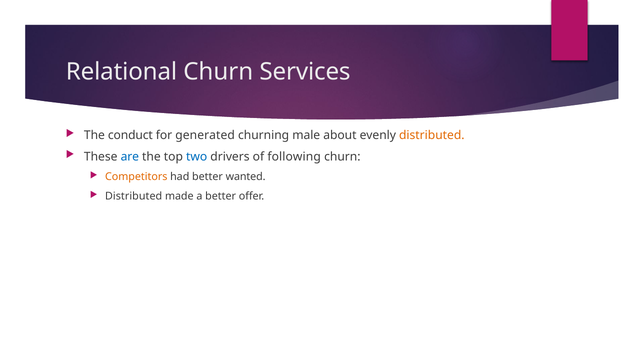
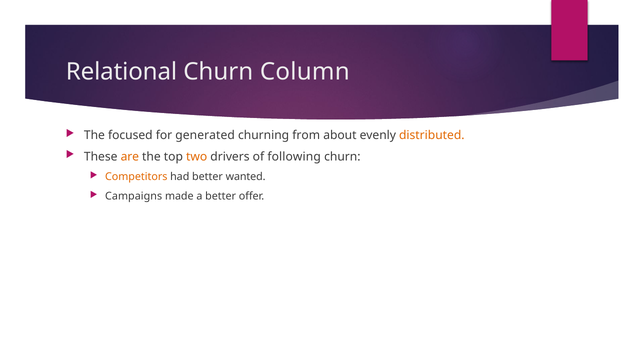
Services: Services -> Column (305, 72)
conduct: conduct -> focused (130, 135)
male: male -> from (306, 135)
are colour: blue -> orange (130, 157)
two colour: blue -> orange (197, 157)
Distributed: Distributed -> Campaigns (134, 197)
